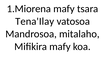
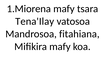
mitalaho: mitalaho -> fitahiana (79, 34)
